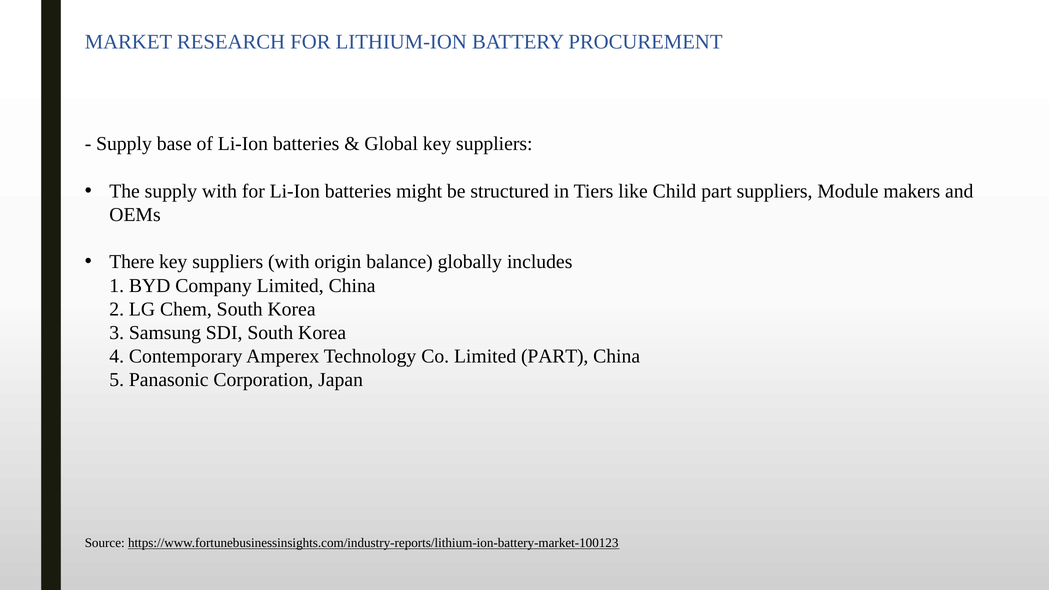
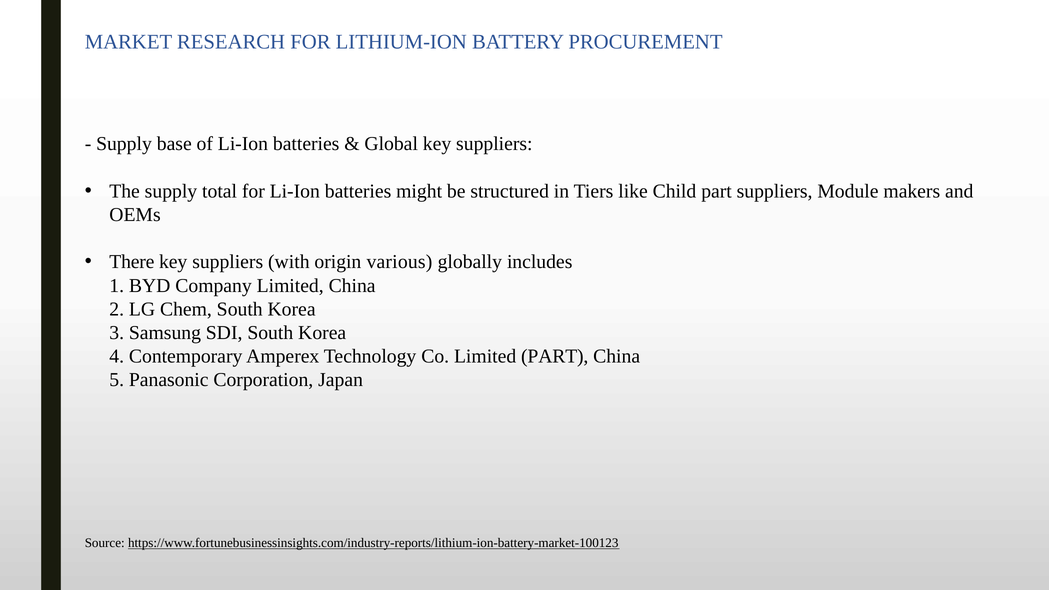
supply with: with -> total (220, 191)
balance: balance -> various (399, 262)
